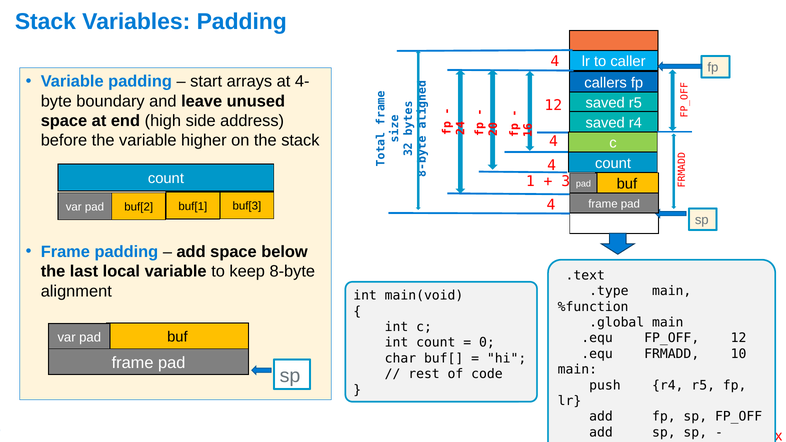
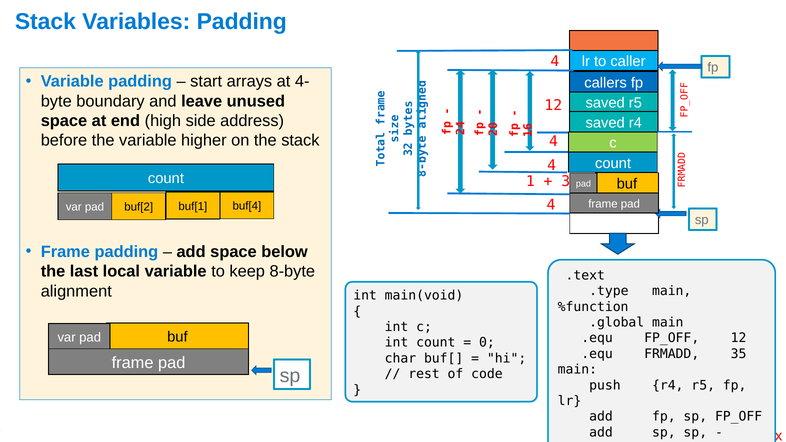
buf[3: buf[3 -> buf[4 (247, 206)
10: 10 -> 35 (739, 354)
